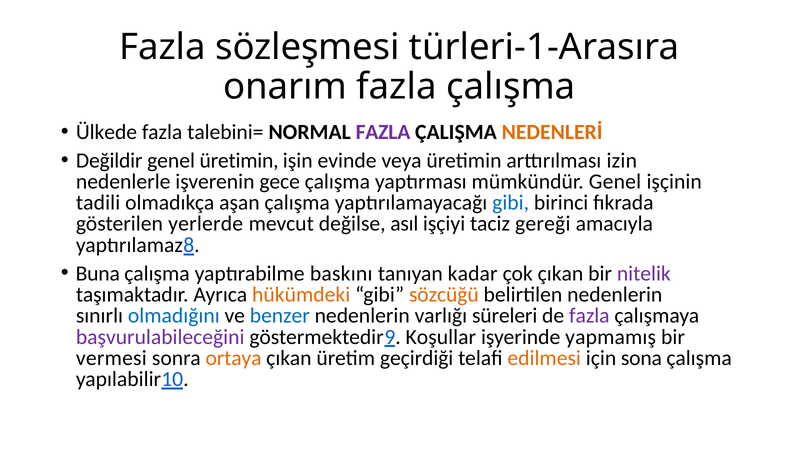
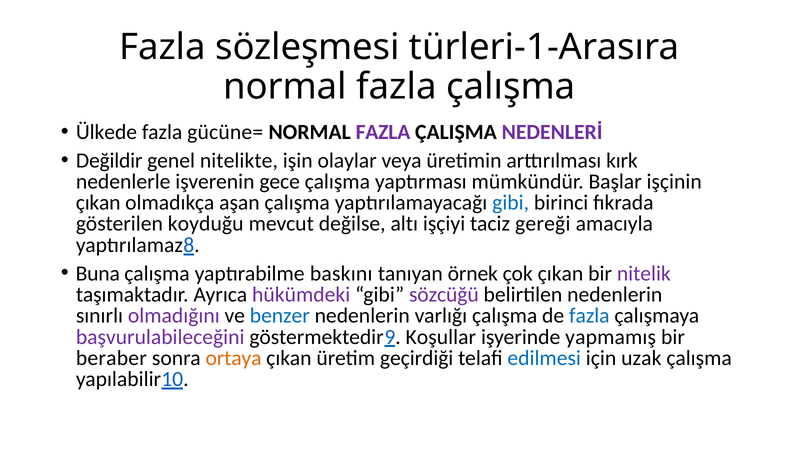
onarım: onarım -> normal (285, 87)
talebini=: talebini= -> gücüne= (225, 132)
NEDENLERİ colour: orange -> purple (552, 132)
genel üretimin: üretimin -> nitelikte (239, 161)
evinde: evinde -> olaylar (347, 161)
izin: izin -> kırk (622, 161)
mümkündür Genel: Genel -> Başlar (615, 182)
tadili: tadili -> çıkan (98, 203)
yerlerde: yerlerde -> koyduğu (206, 224)
asıl: asıl -> altı (404, 224)
kadar: kadar -> örnek (473, 274)
hükümdeki colour: orange -> purple (301, 295)
sözcüğü colour: orange -> purple (444, 295)
olmadığını colour: blue -> purple (174, 316)
varlığı süreleri: süreleri -> çalışma (505, 316)
fazla colour: purple -> blue (589, 316)
vermesi: vermesi -> beraber (111, 358)
edilmesi colour: orange -> blue (544, 358)
sona: sona -> uzak (641, 358)
